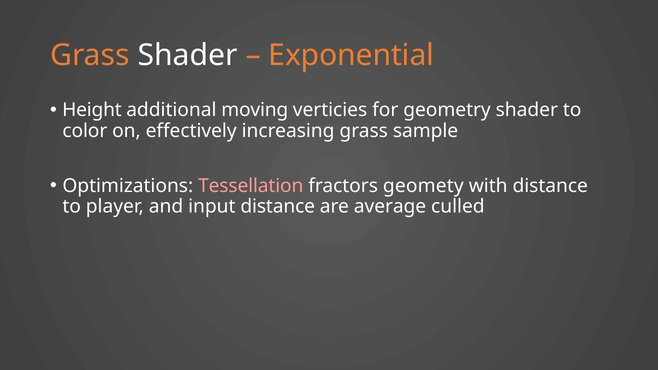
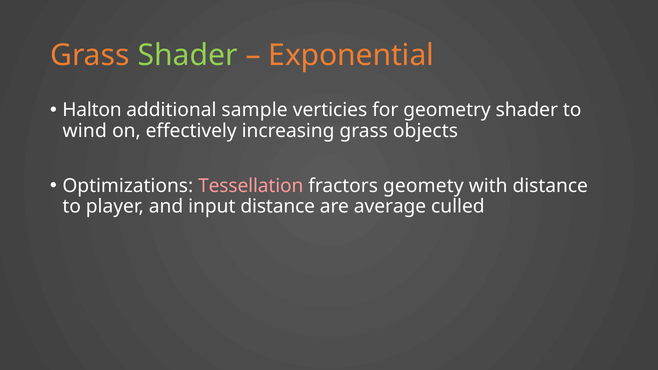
Shader colour: white -> light green (188, 55)
Height: Height -> Halton (92, 110)
moving: moving -> sample (255, 110)
color: color -> wind (85, 131)
sample: sample -> objects (425, 131)
